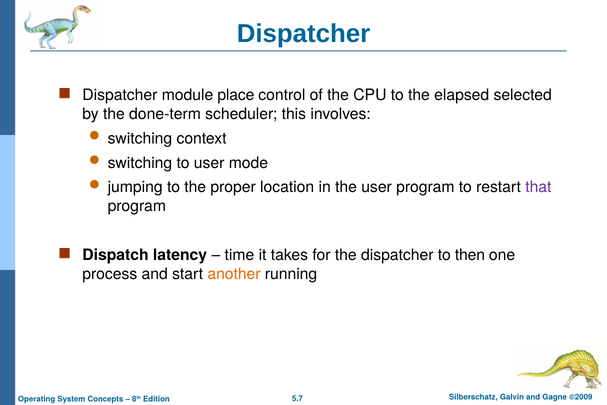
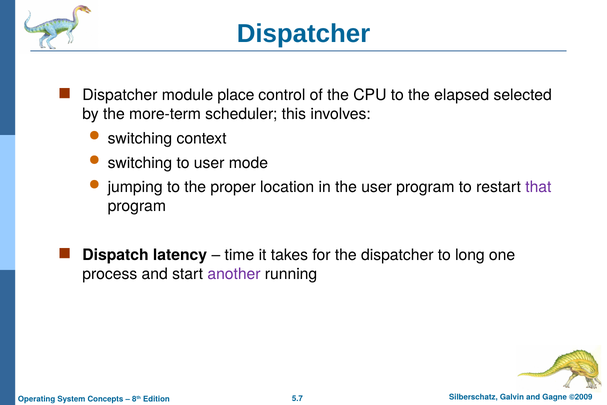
done-term: done-term -> more-term (165, 114)
then: then -> long (470, 255)
another colour: orange -> purple (234, 274)
